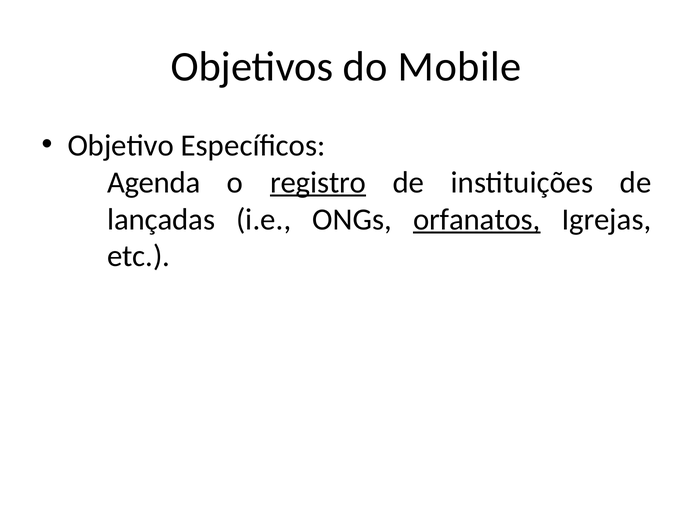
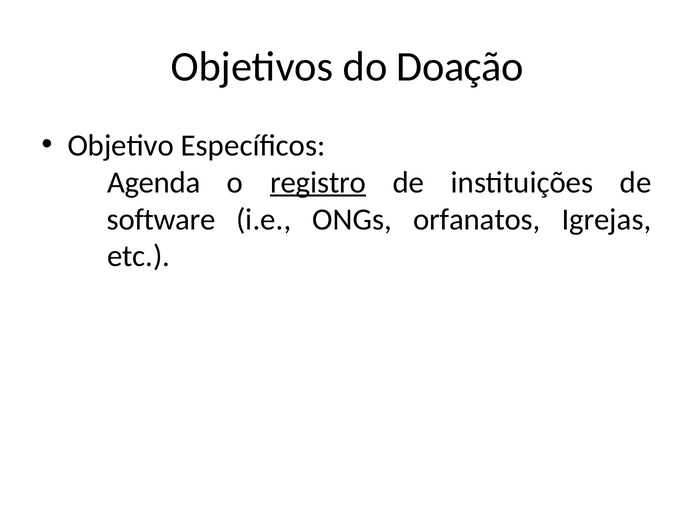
Mobile: Mobile -> Doação (460, 67)
lançadas: lançadas -> software (161, 220)
orfanatos underline: present -> none (477, 220)
